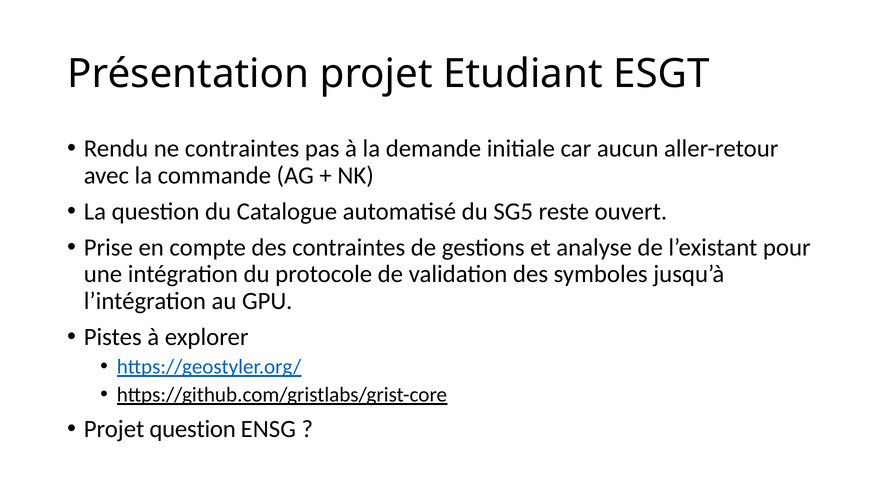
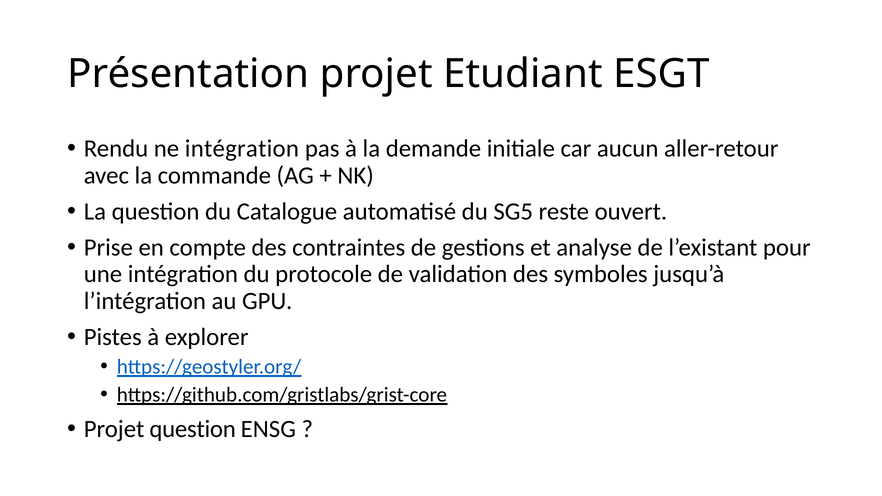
ne contraintes: contraintes -> intégration (242, 149)
